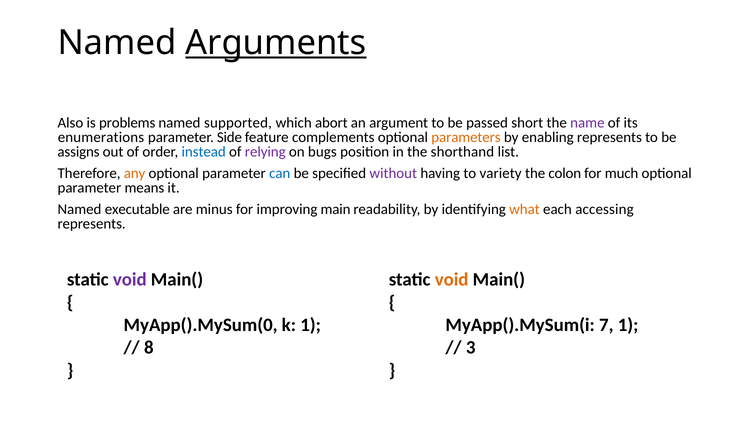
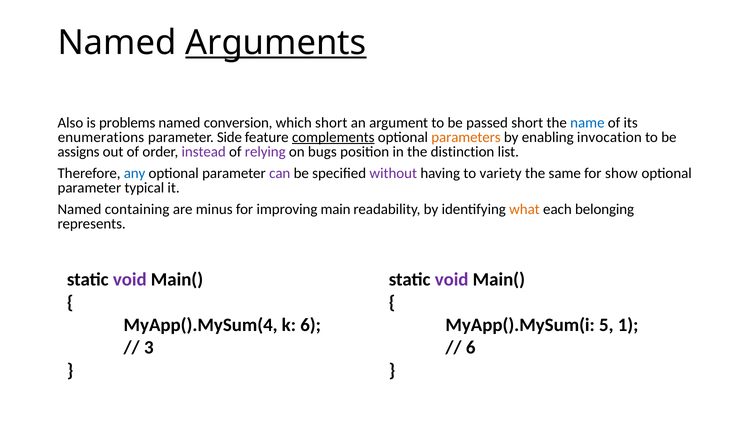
supported: supported -> conversion (238, 123)
which abort: abort -> short (331, 123)
name colour: purple -> blue (587, 123)
complements underline: none -> present (333, 137)
enabling represents: represents -> invocation (609, 137)
instead colour: blue -> purple (204, 152)
shorthand: shorthand -> distinction (463, 152)
any colour: orange -> blue (135, 173)
can colour: blue -> purple (280, 173)
colon: colon -> same (565, 173)
much: much -> show (621, 173)
means: means -> typical (144, 188)
executable: executable -> containing (137, 209)
accessing: accessing -> belonging (605, 209)
void colour: orange -> purple (452, 279)
MyApp().MySum(0: MyApp().MySum(0 -> MyApp().MySum(4 (201, 325)
k 1: 1 -> 6 (311, 325)
7: 7 -> 5 (606, 325)
8: 8 -> 3 (149, 347)
3: 3 -> 6 (471, 347)
